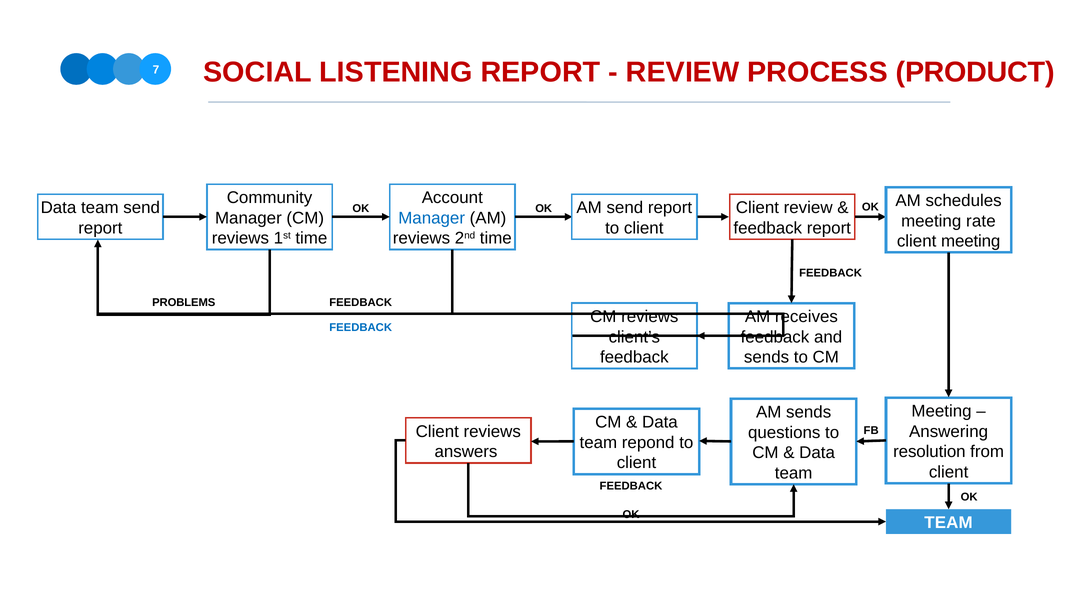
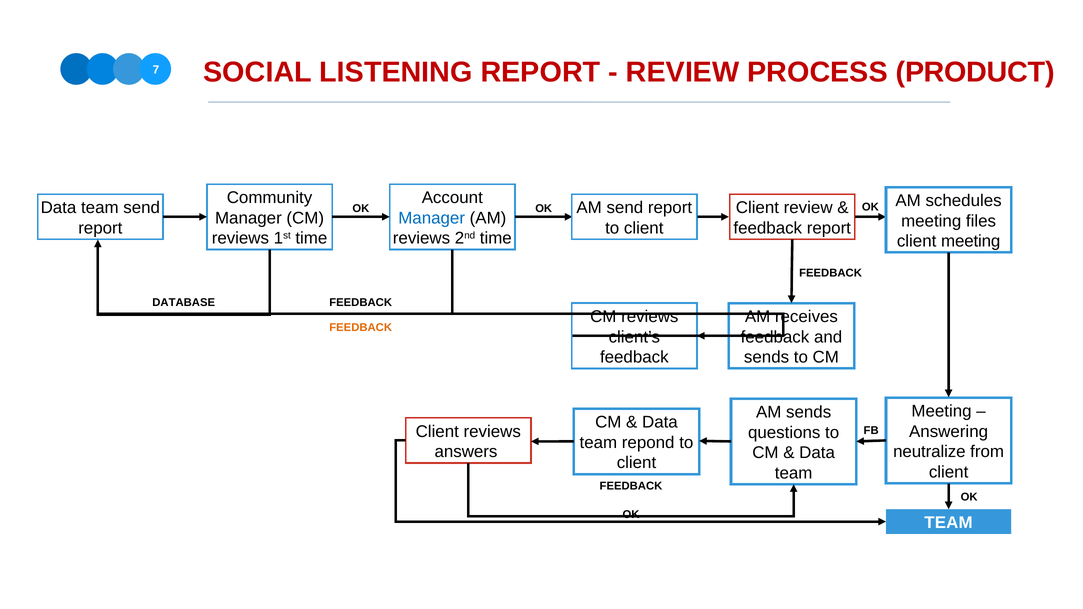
rate: rate -> files (981, 221)
PROBLEMS: PROBLEMS -> DATABASE (184, 302)
FEEDBACK colour: blue -> orange (361, 328)
resolution: resolution -> neutralize (929, 452)
